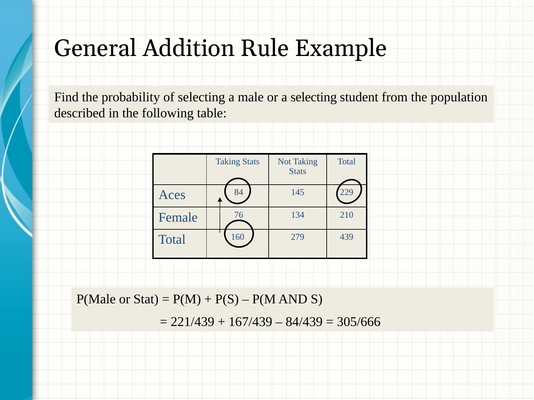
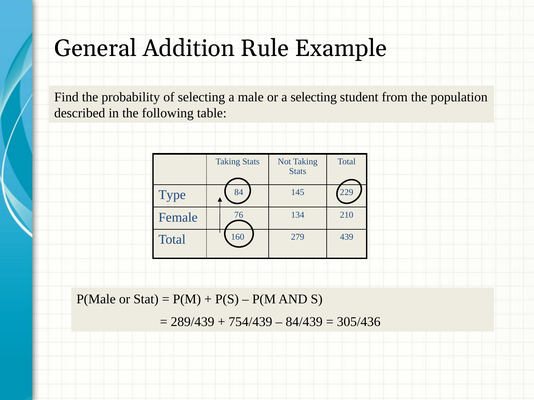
Aces: Aces -> Type (172, 195)
221/439: 221/439 -> 289/439 (193, 322)
167/439: 167/439 -> 754/439 (250, 322)
305/666: 305/666 -> 305/436 (359, 322)
